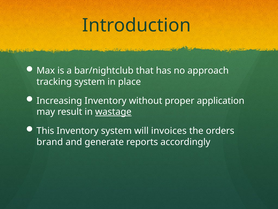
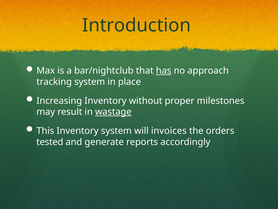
has underline: none -> present (164, 71)
application: application -> milestones (221, 101)
brand: brand -> tested (50, 142)
